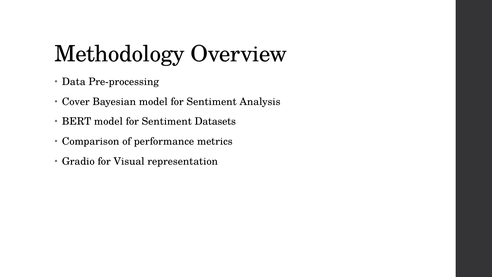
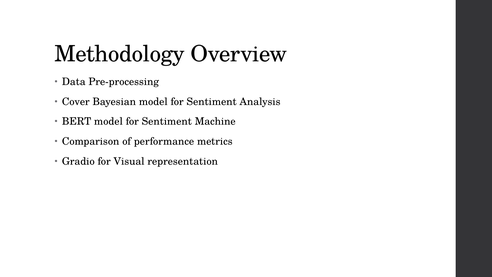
Datasets: Datasets -> Machine (215, 121)
